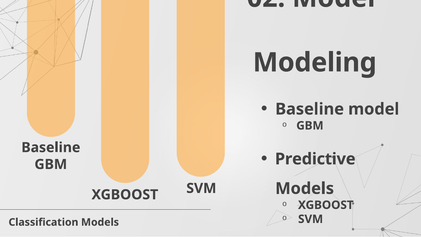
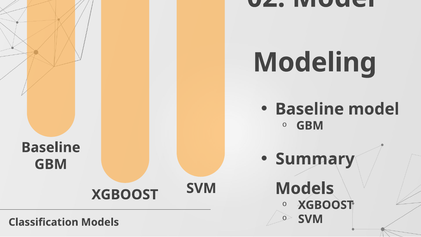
Predictive: Predictive -> Summary (315, 159)
